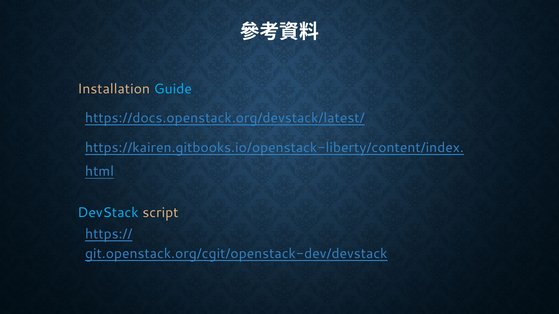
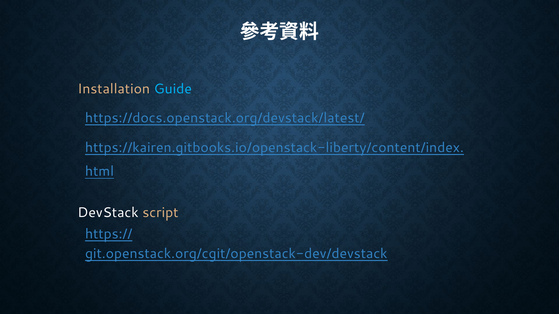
DevStack colour: light blue -> white (108, 213)
